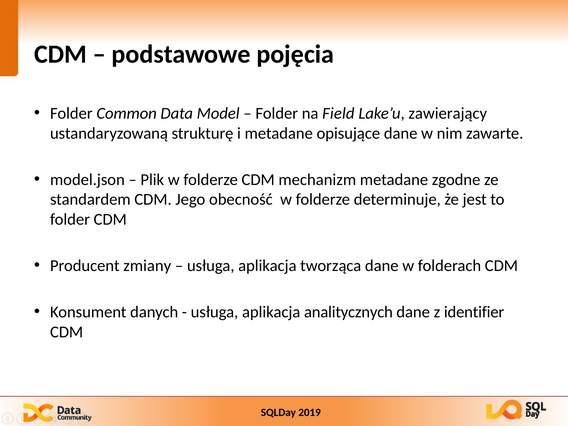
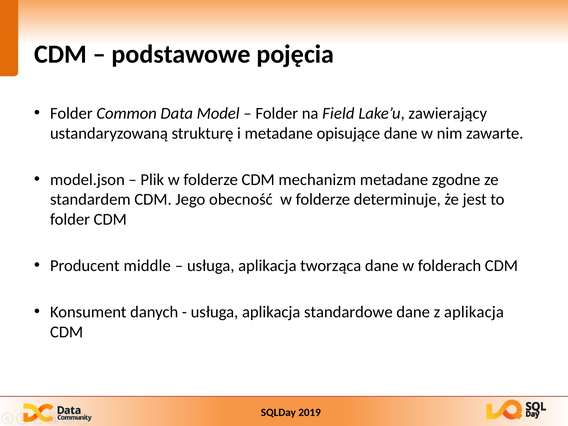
zmiany: zmiany -> middle (147, 266)
analitycznych: analitycznych -> standardowe (348, 312)
z identifier: identifier -> aplikacja (474, 312)
